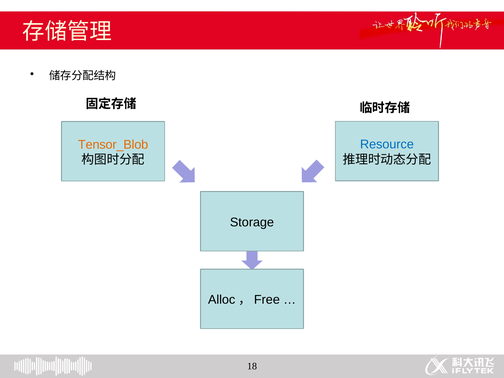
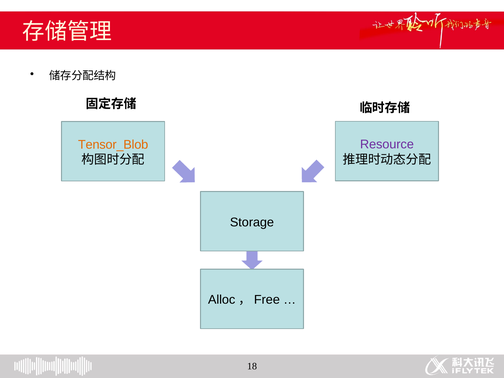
Resource colour: blue -> purple (387, 144)
